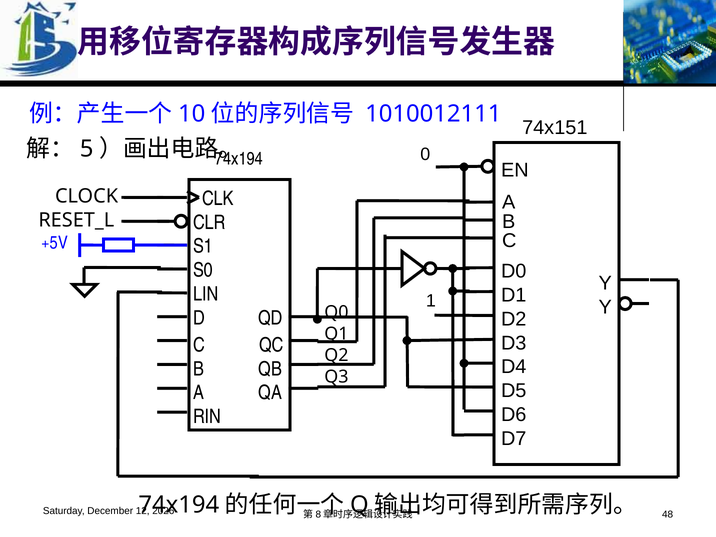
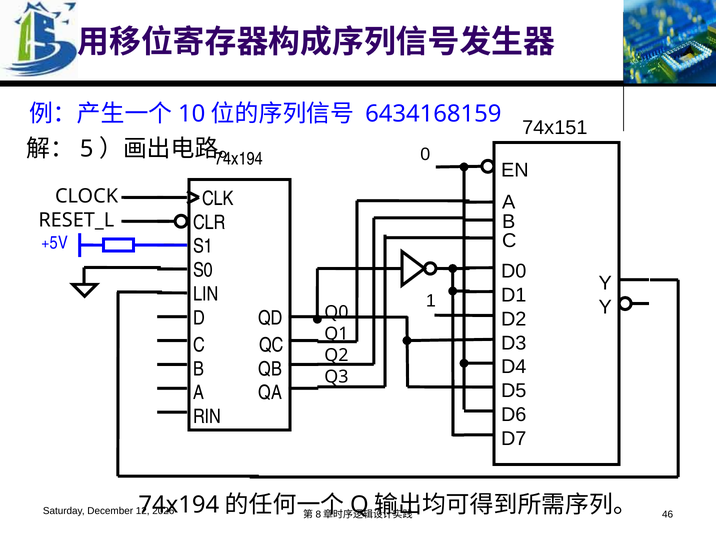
1010012111: 1010012111 -> 6434168159 (433, 114)
48: 48 -> 46 (668, 514)
